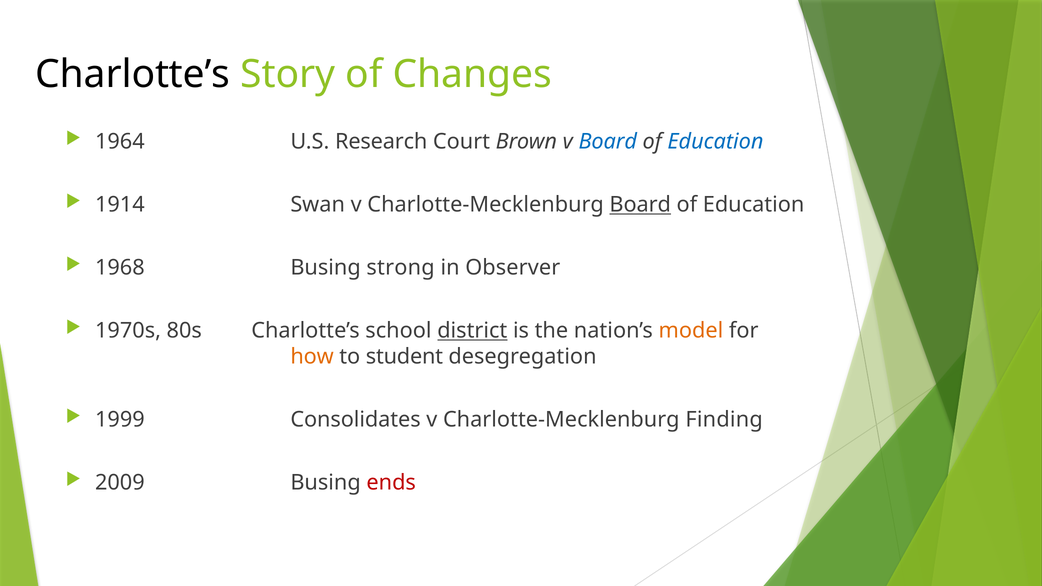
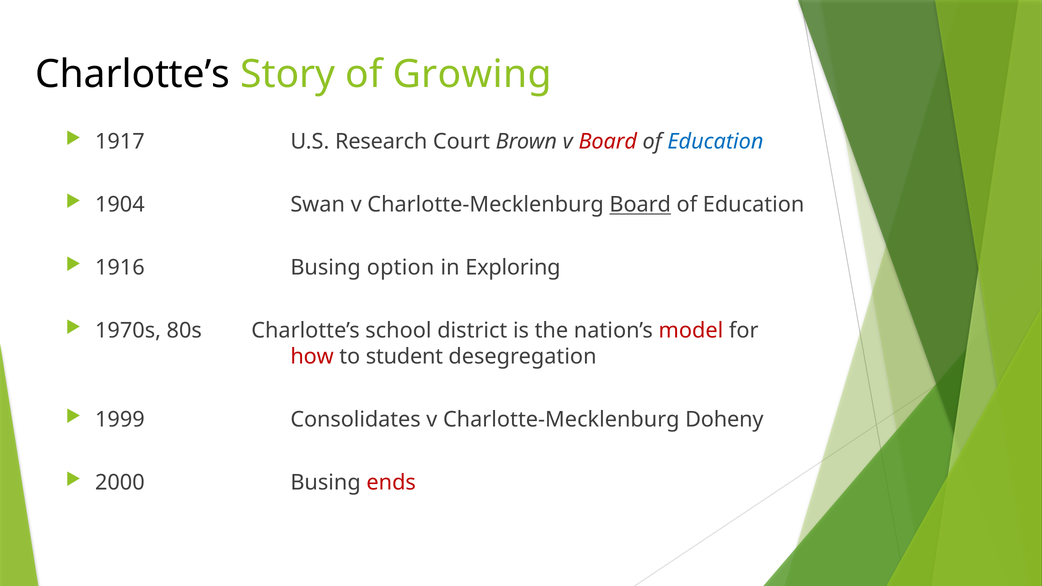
Changes: Changes -> Growing (472, 75)
1964: 1964 -> 1917 (120, 142)
Board colour: blue -> red (608, 142)
1914: 1914 -> 1904 (120, 205)
1968: 1968 -> 1916 (120, 268)
strong: strong -> option (401, 268)
Observer: Observer -> Exploring (513, 268)
district underline: present -> none (472, 331)
model colour: orange -> red (691, 331)
how colour: orange -> red (312, 357)
Finding: Finding -> Doheny (724, 420)
2009: 2009 -> 2000 (120, 483)
